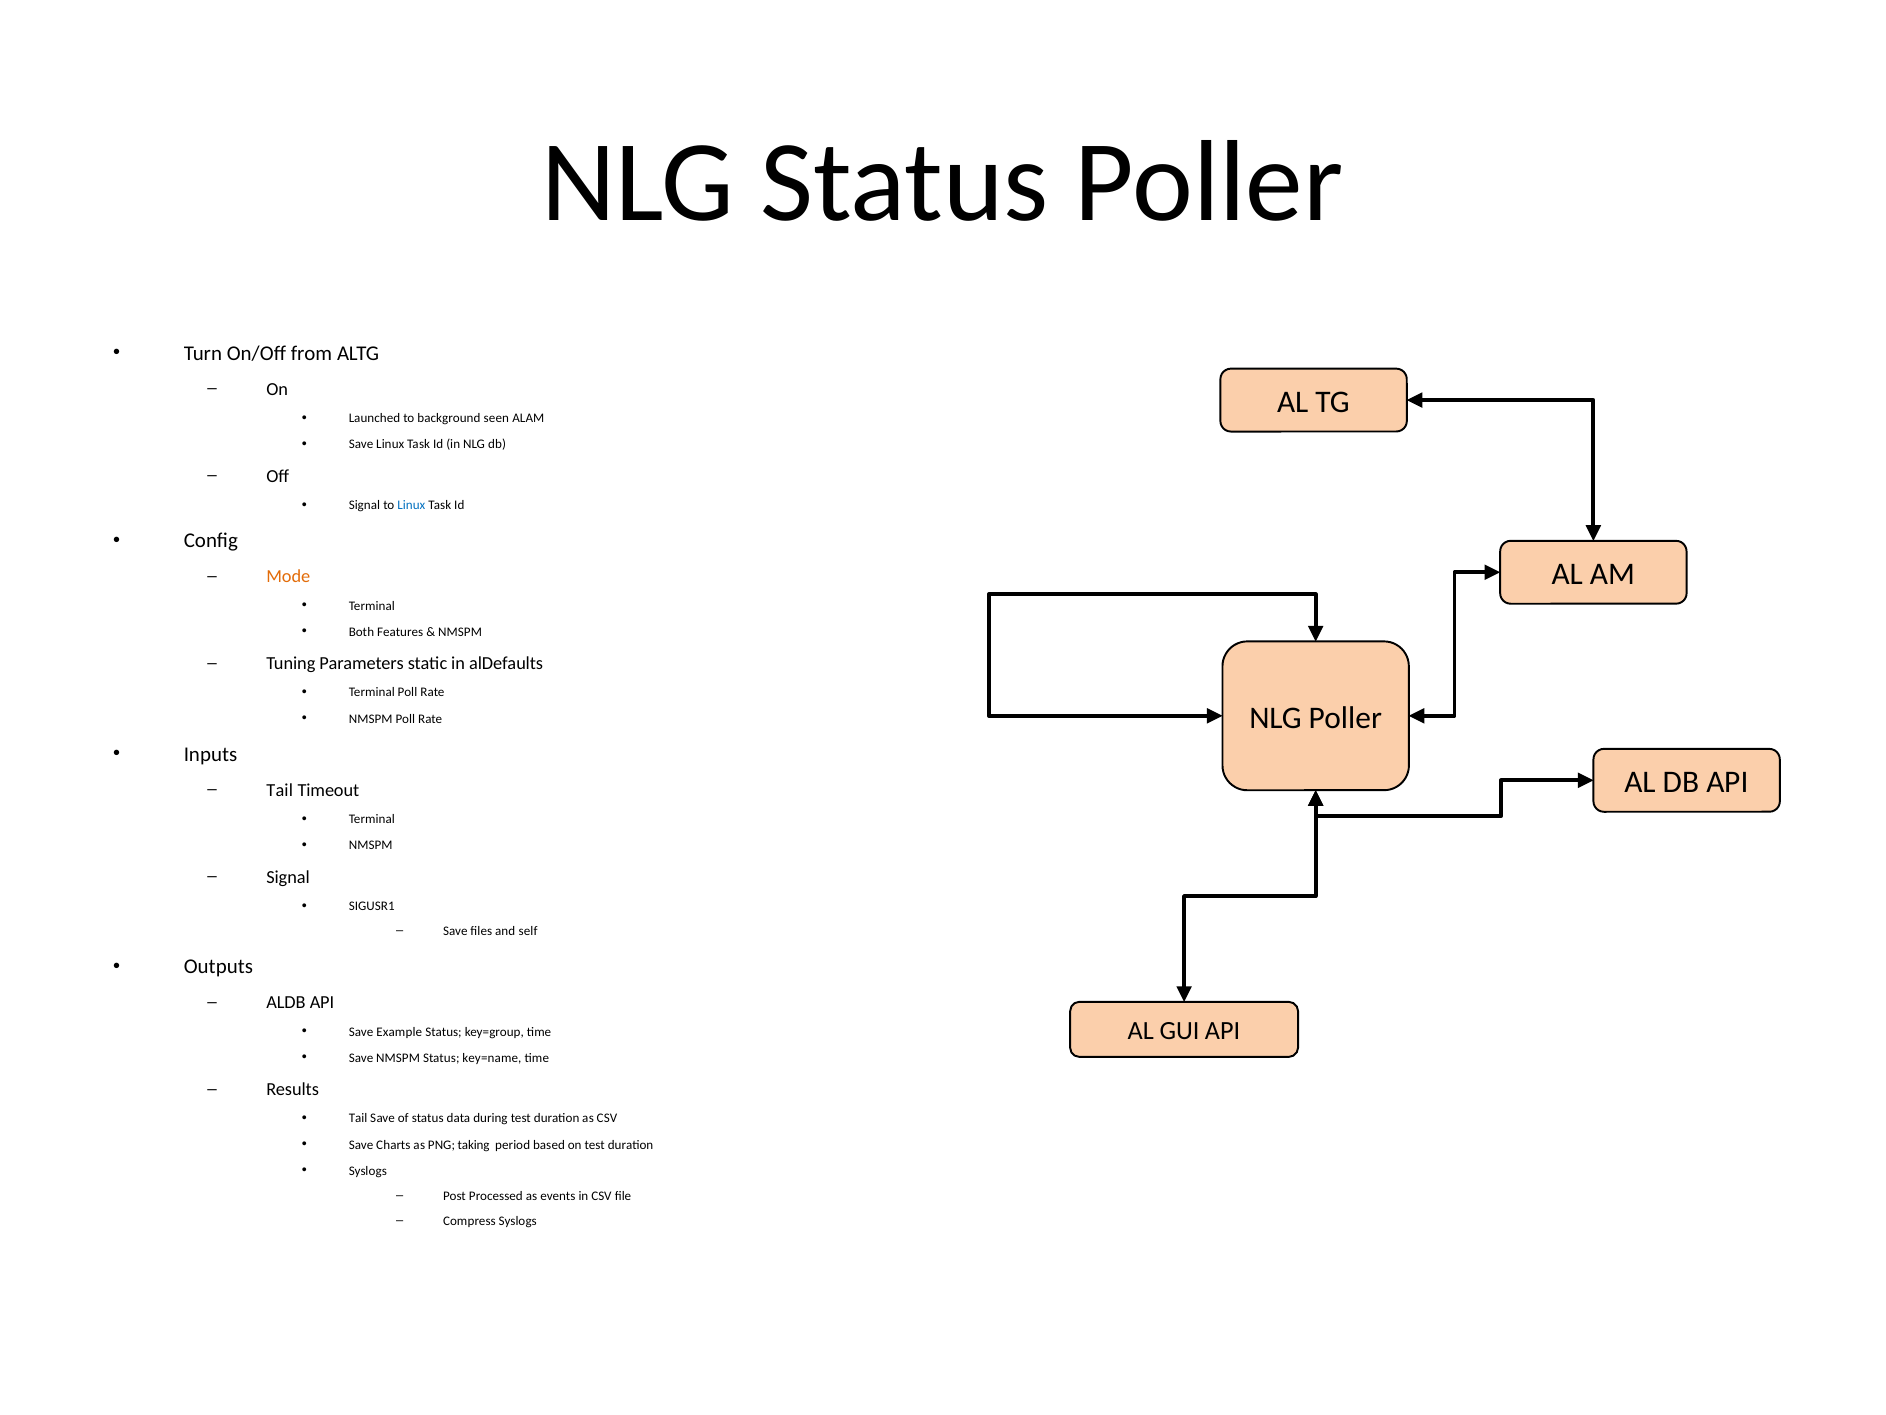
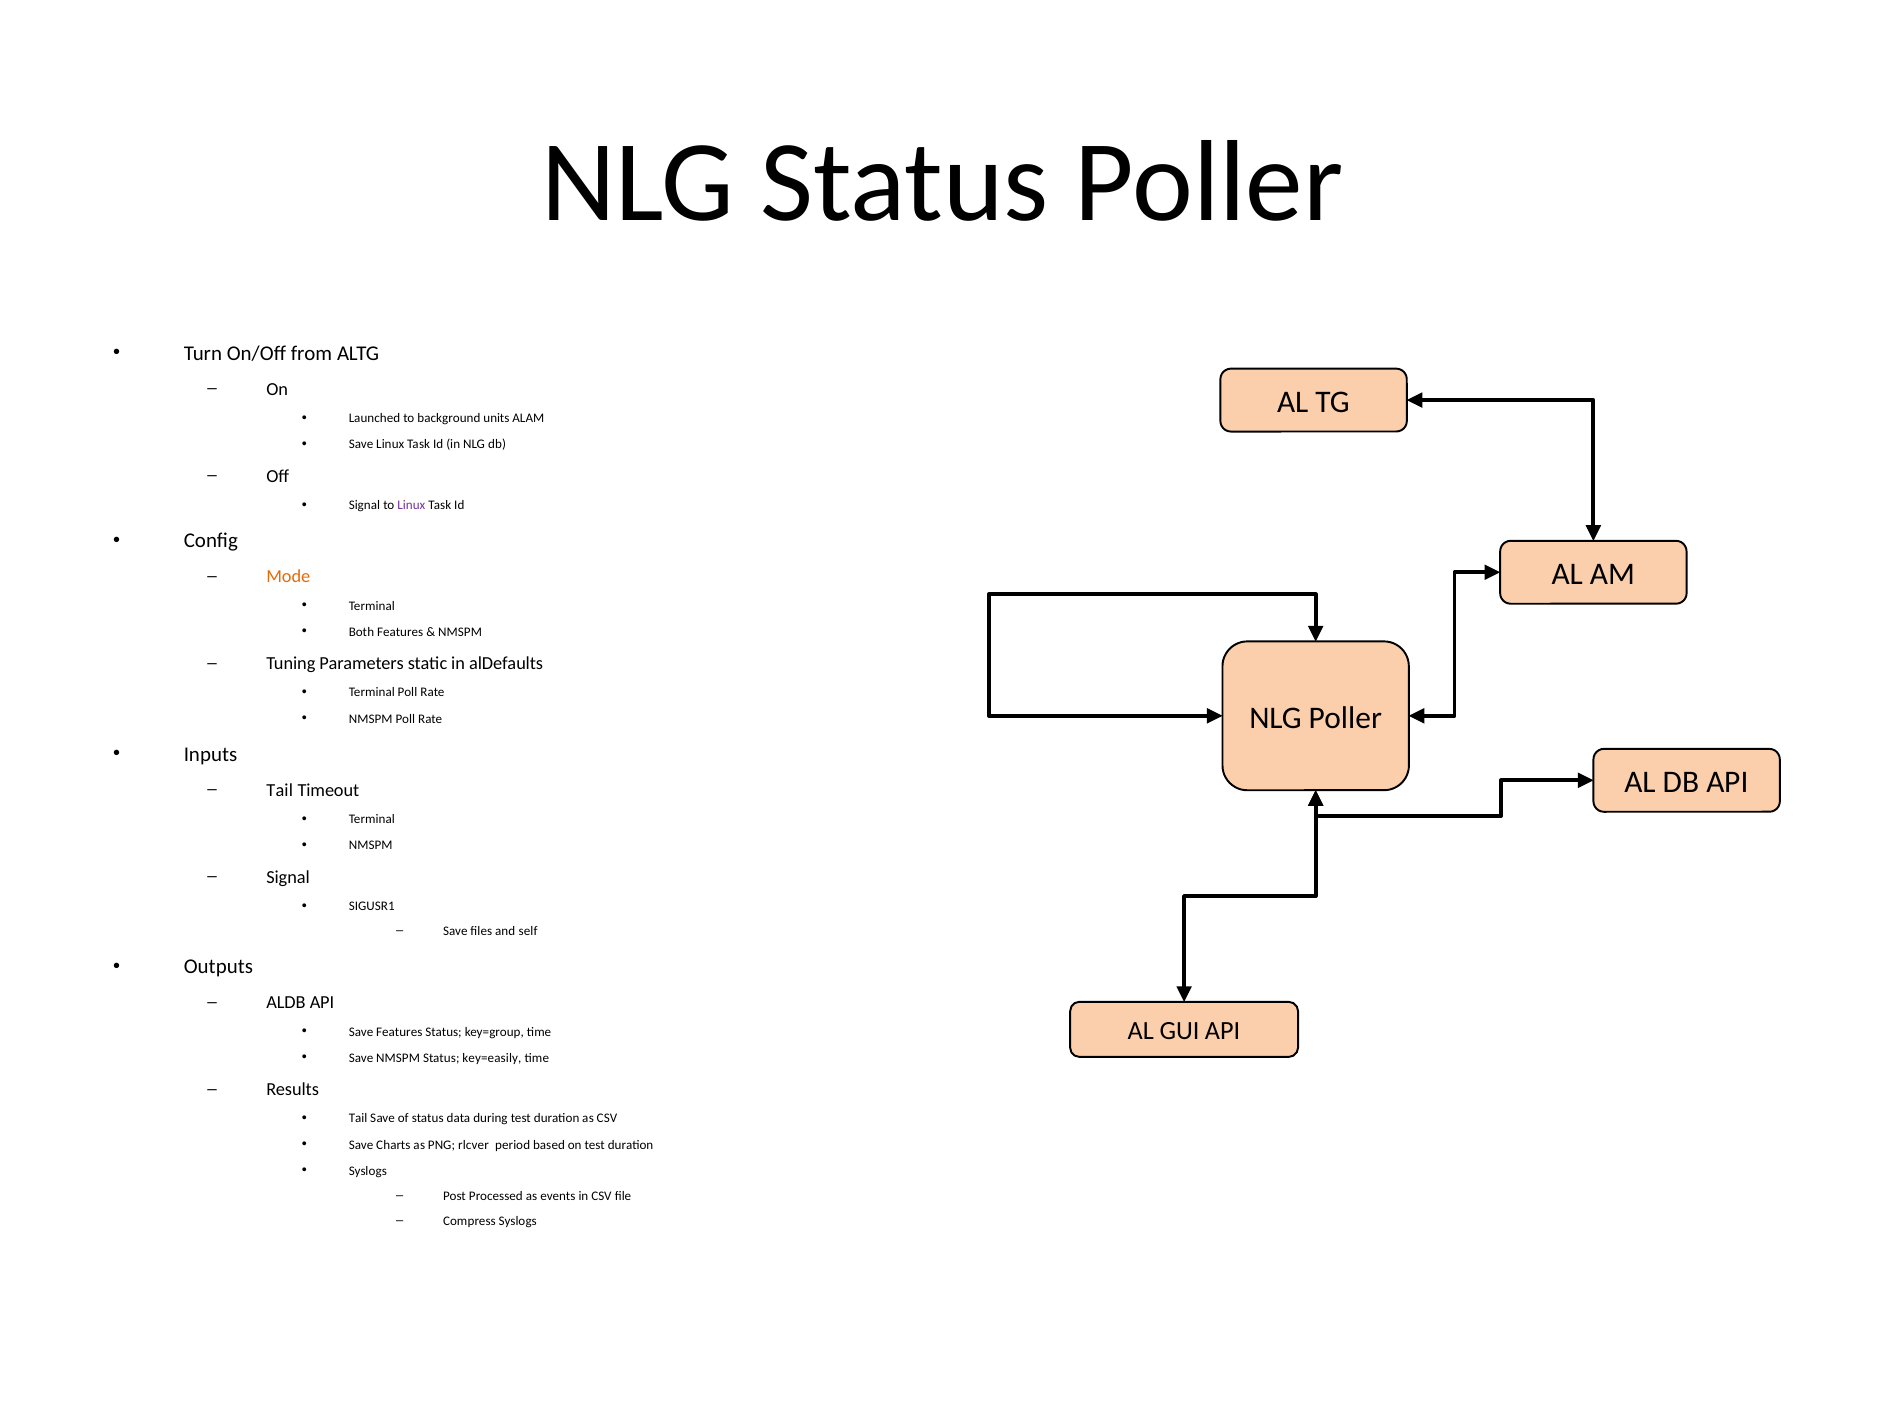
seen: seen -> units (496, 418)
Linux colour: blue -> purple (411, 505)
Save Example: Example -> Features (399, 1031)
key=name: key=name -> key=easily (492, 1057)
taking: taking -> rlcver (473, 1144)
